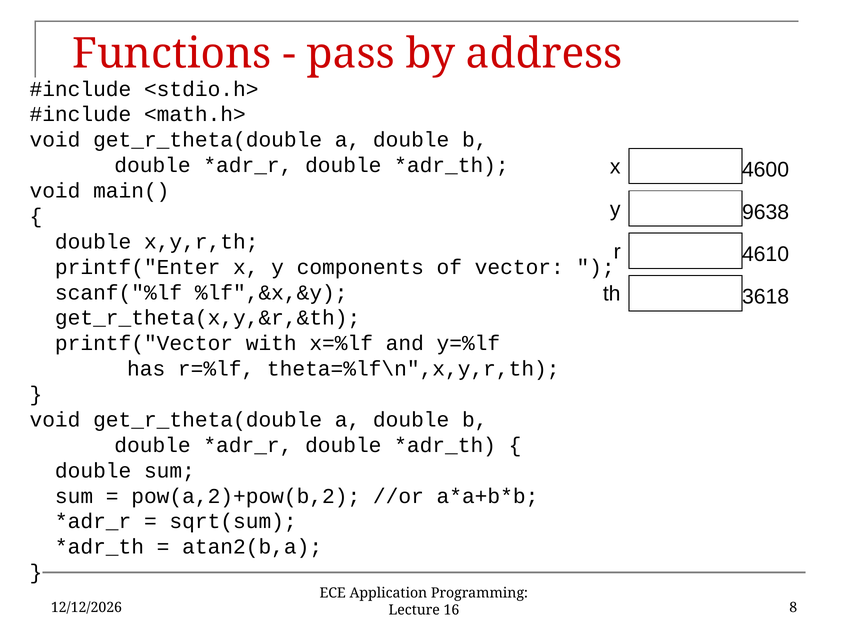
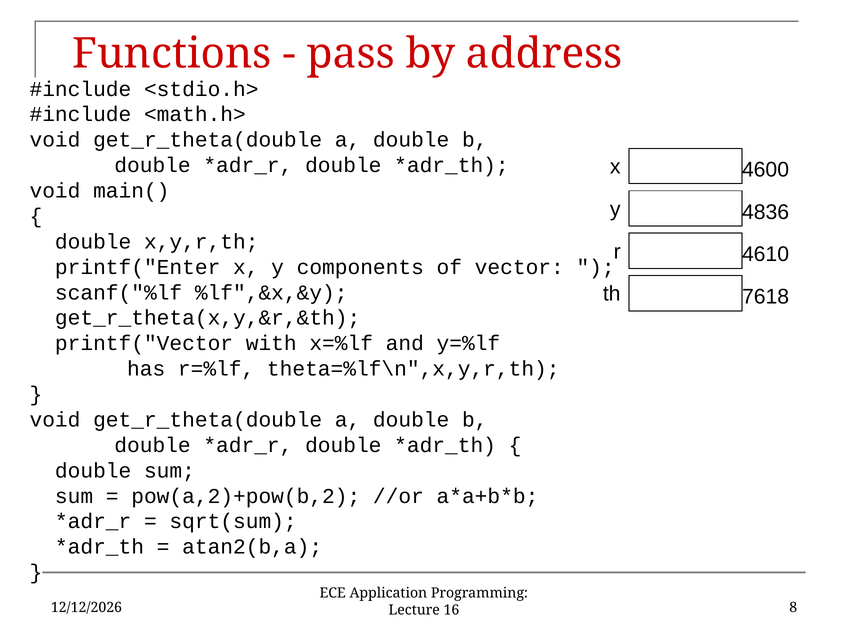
9638: 9638 -> 4836 (766, 212)
3618: 3618 -> 7618 (766, 297)
